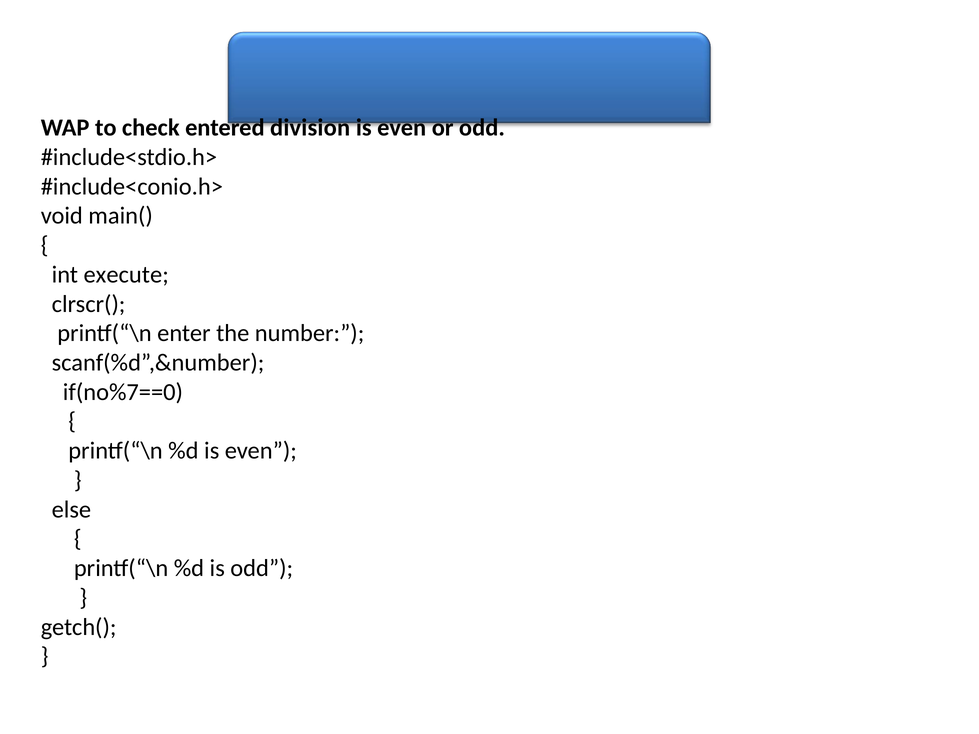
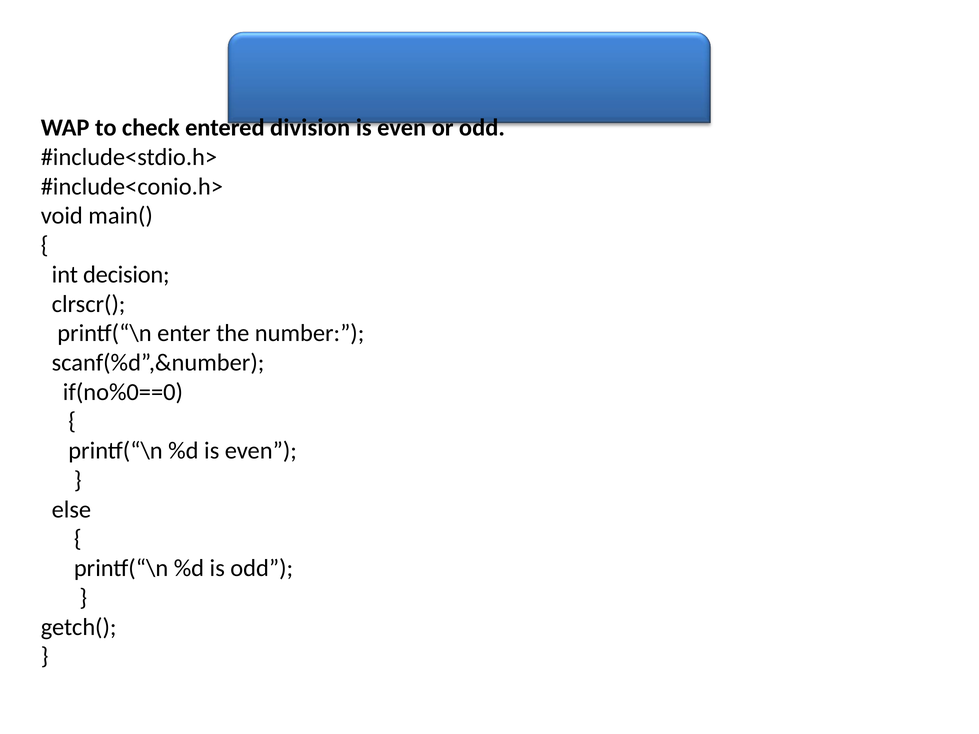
execute: execute -> decision (126, 275)
if(no%7==0: if(no%7==0 -> if(no%0==0 (123, 392)
